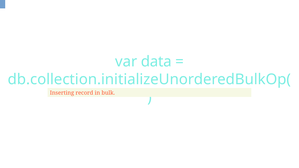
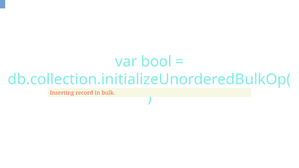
data: data -> bool (156, 62)
